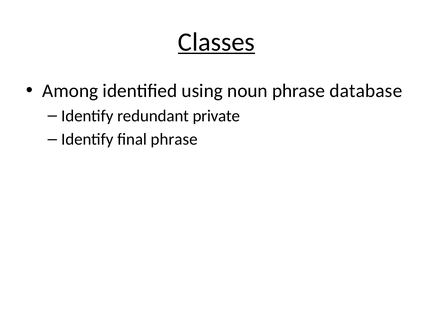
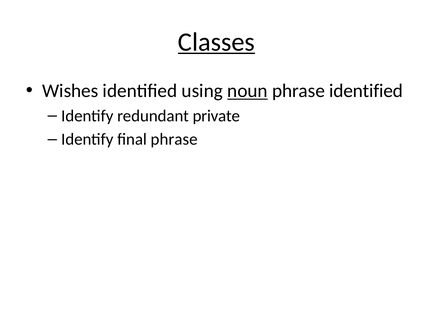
Among: Among -> Wishes (70, 91)
noun underline: none -> present (247, 91)
phrase database: database -> identified (366, 91)
